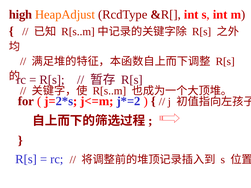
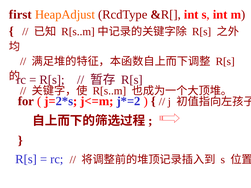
high: high -> first (20, 15)
